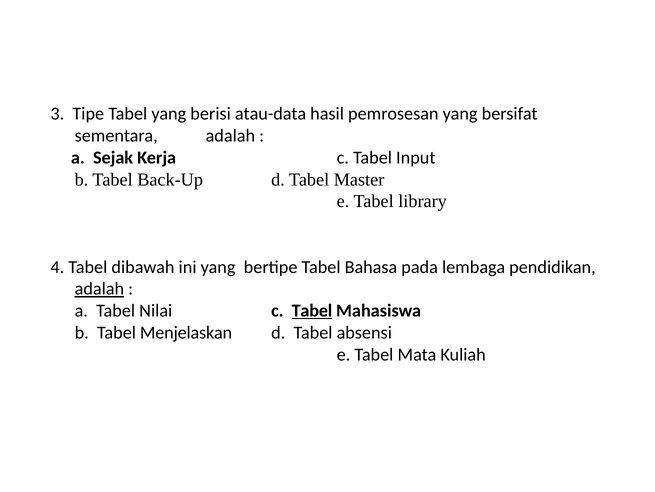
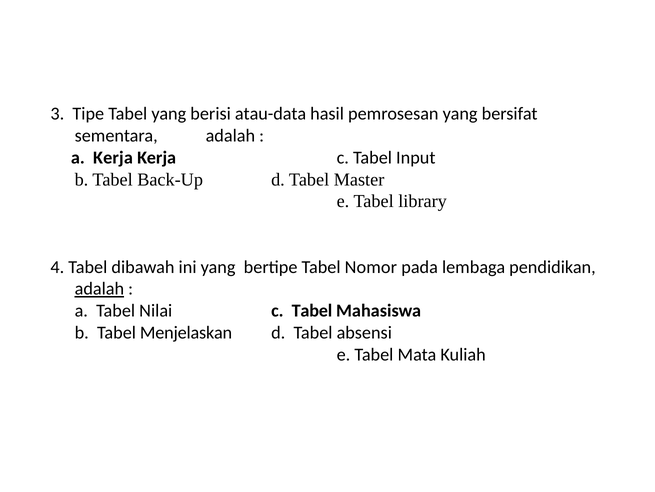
a Sejak: Sejak -> Kerja (113, 157)
Bahasa: Bahasa -> Nomor (371, 267)
Tabel underline: present -> none (312, 310)
